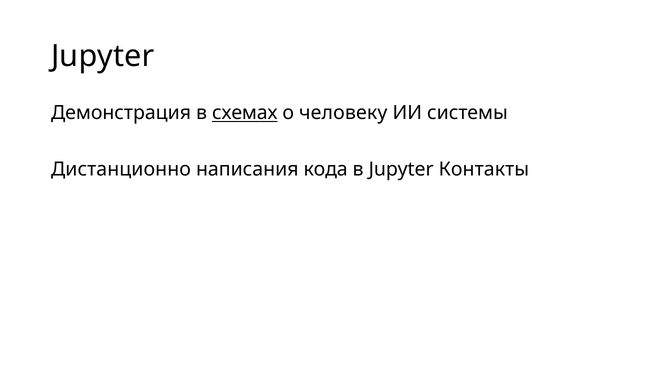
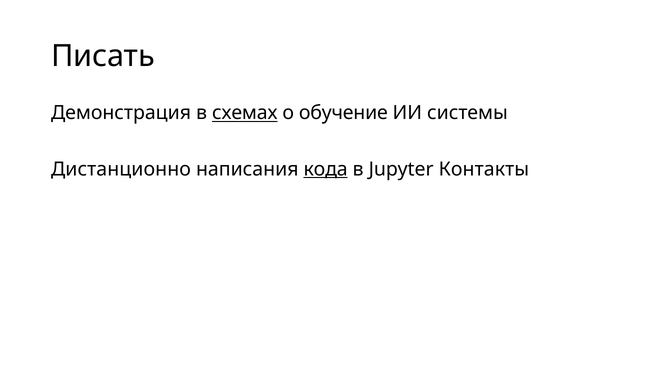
Jupyter: Jupyter -> Писать (103, 56)
человеку: человеку -> обучение (343, 113)
кода underline: none -> present (326, 169)
